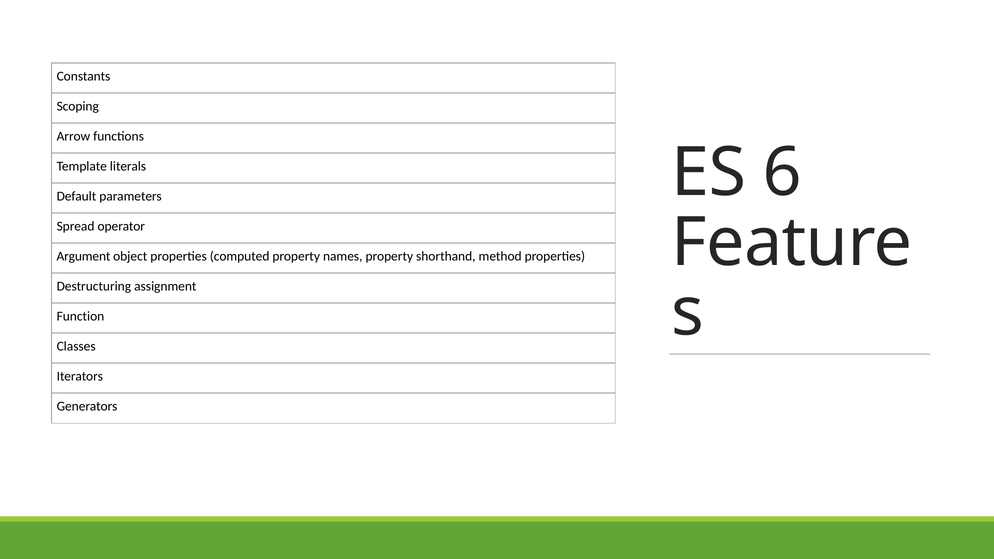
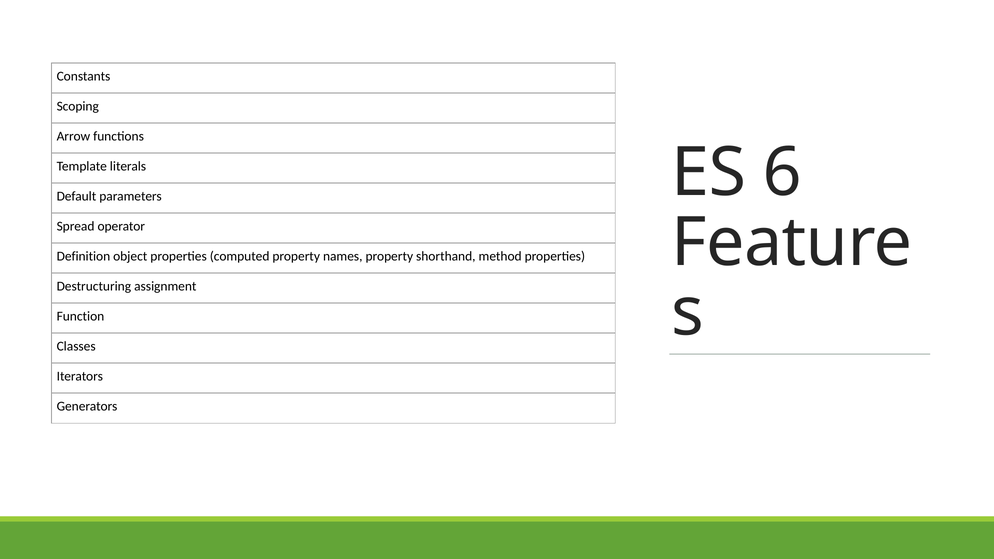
Argument: Argument -> Definition (83, 256)
